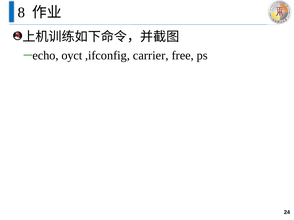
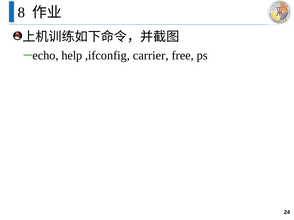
oyct: oyct -> help (72, 56)
